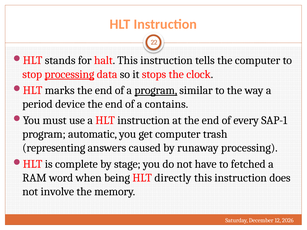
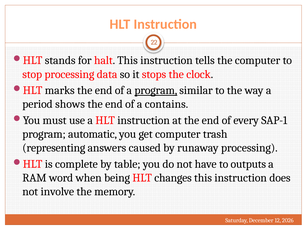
processing underline: present -> none (69, 74)
device: device -> shows (70, 104)
stage: stage -> table (127, 164)
fetched: fetched -> outputs (248, 164)
directly: directly -> changes (173, 178)
